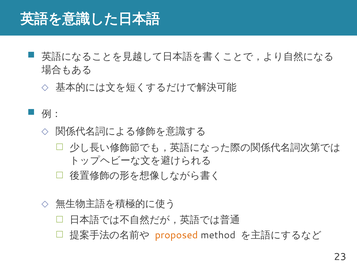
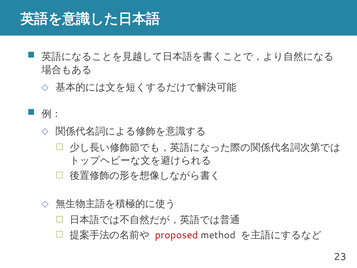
proposed colour: orange -> red (176, 235)
